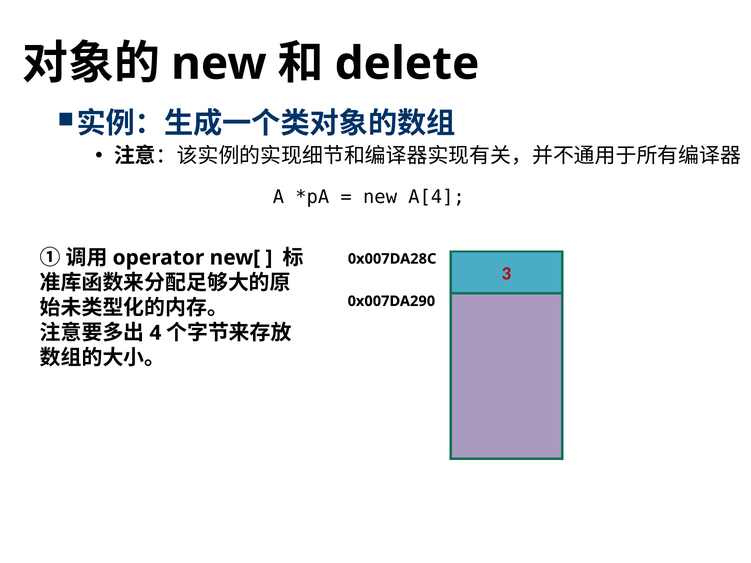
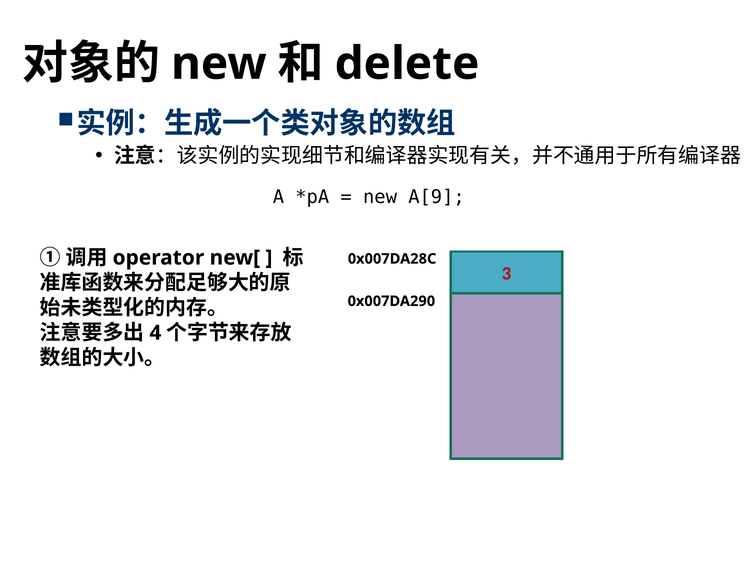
A[4: A[4 -> A[9 (437, 197)
